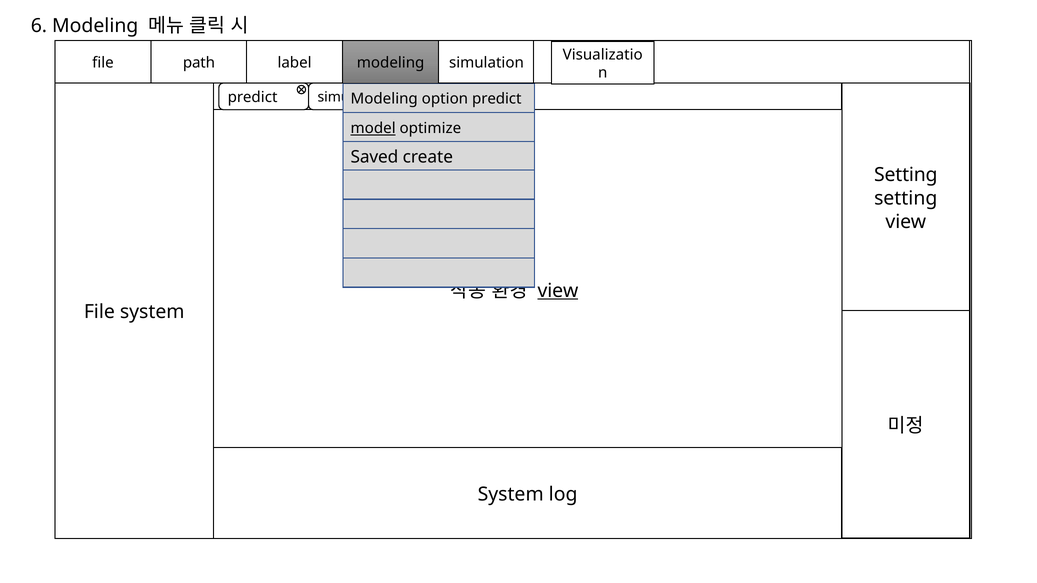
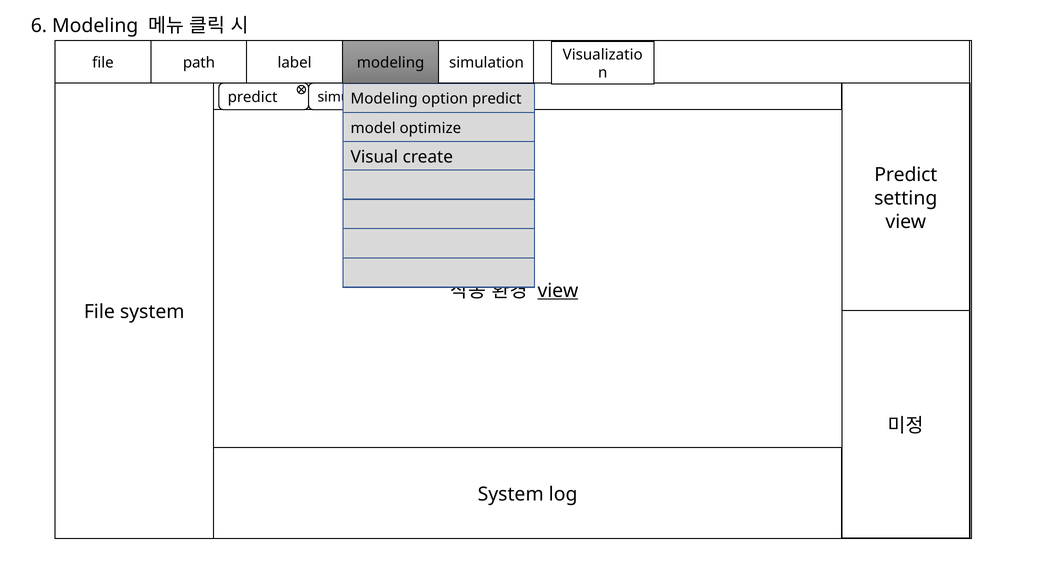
model underline: present -> none (373, 128)
Saved: Saved -> Visual (374, 157)
Setting: Setting -> Predict (906, 175)
